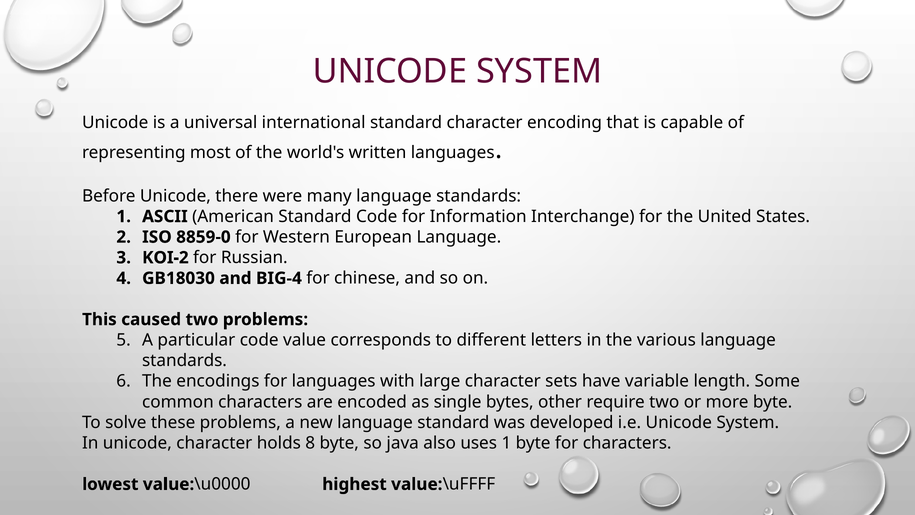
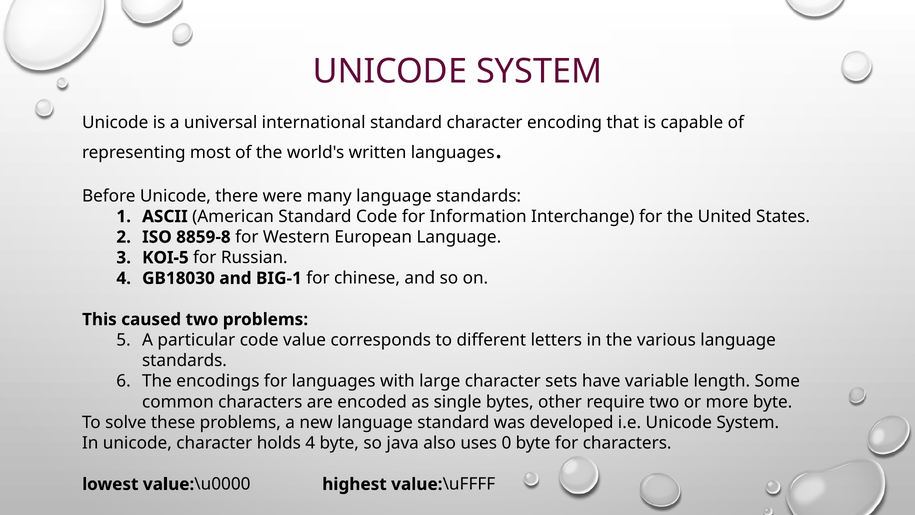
8859-0: 8859-0 -> 8859-8 (203, 237)
KOI-2: KOI-2 -> KOI-5 (165, 258)
BIG-4: BIG-4 -> BIG-1 (279, 278)
holds 8: 8 -> 4 (310, 443)
uses 1: 1 -> 0 (506, 443)
